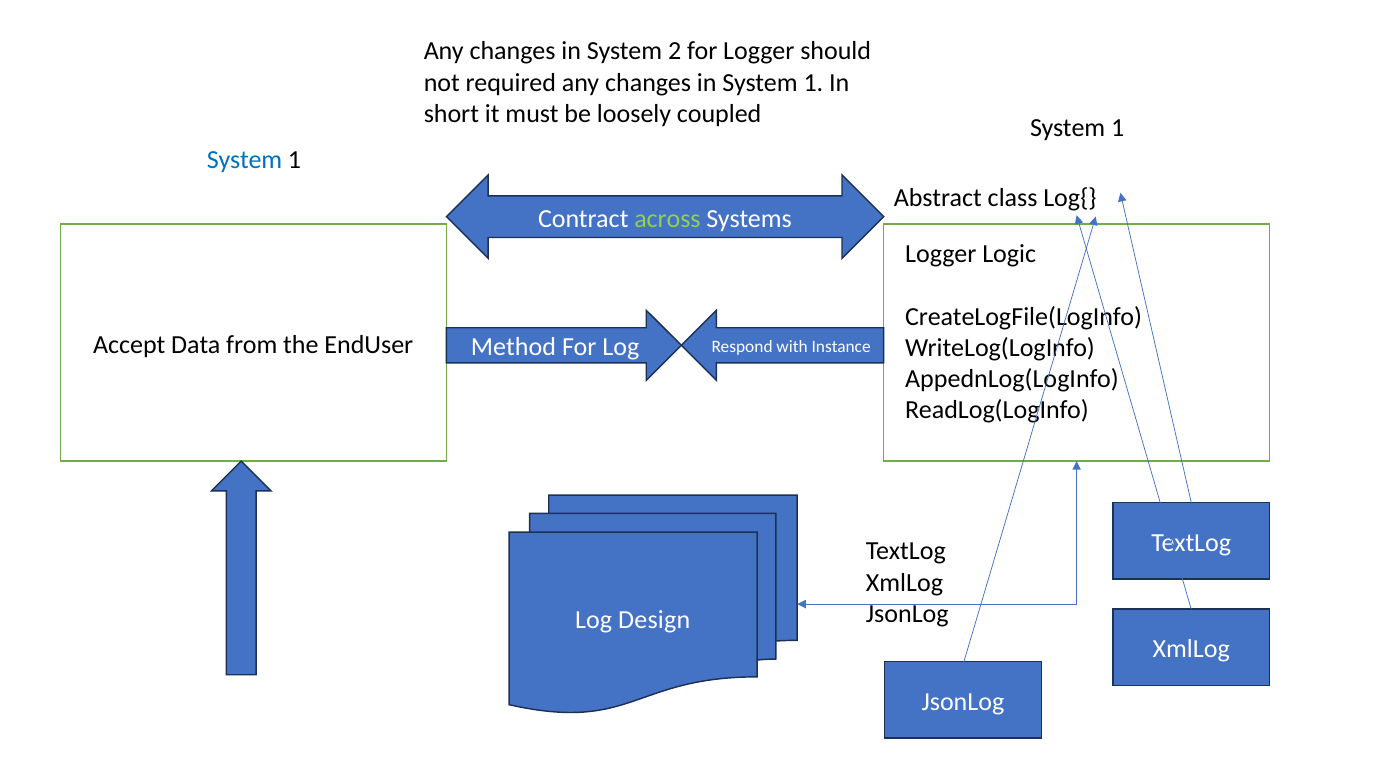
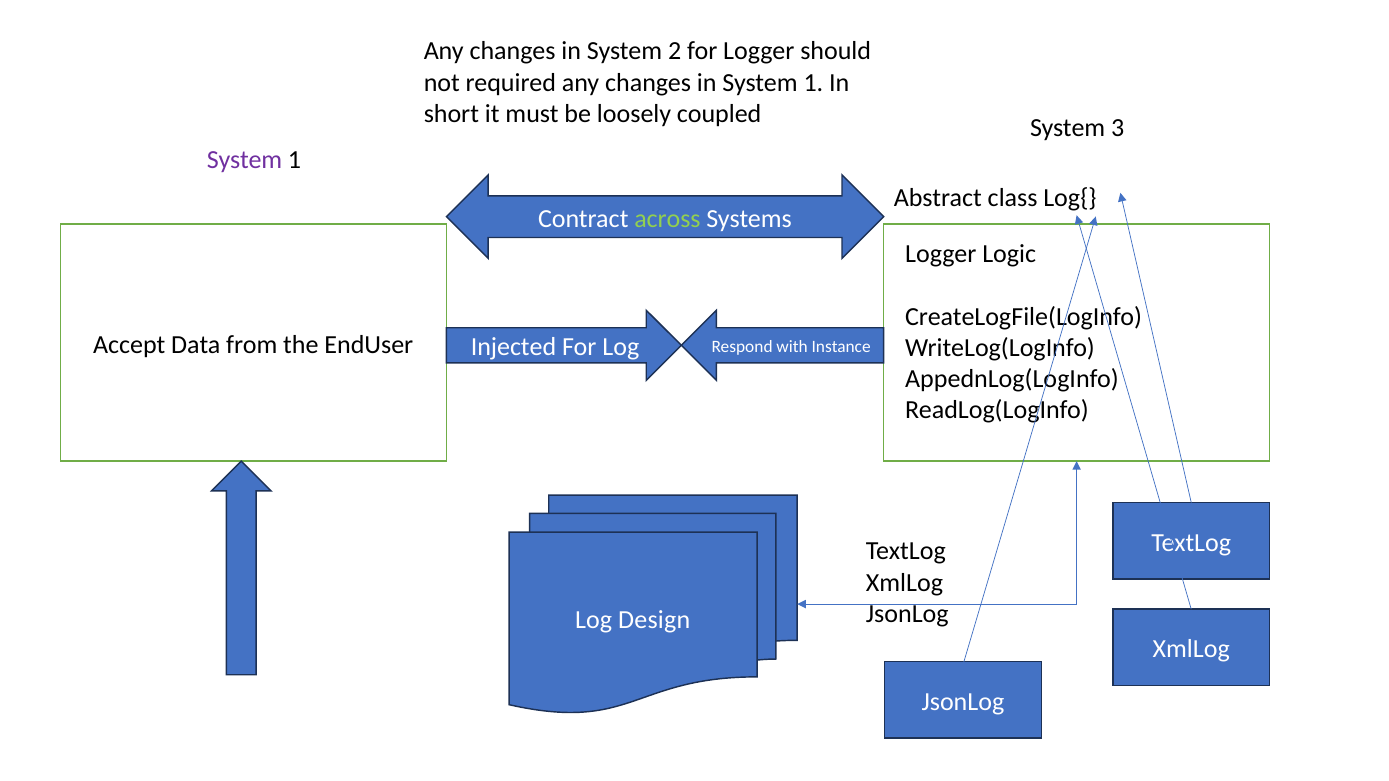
1: 1 -> 3 (1118, 128)
System colour: blue -> purple (245, 160)
Method: Method -> Injected (514, 347)
